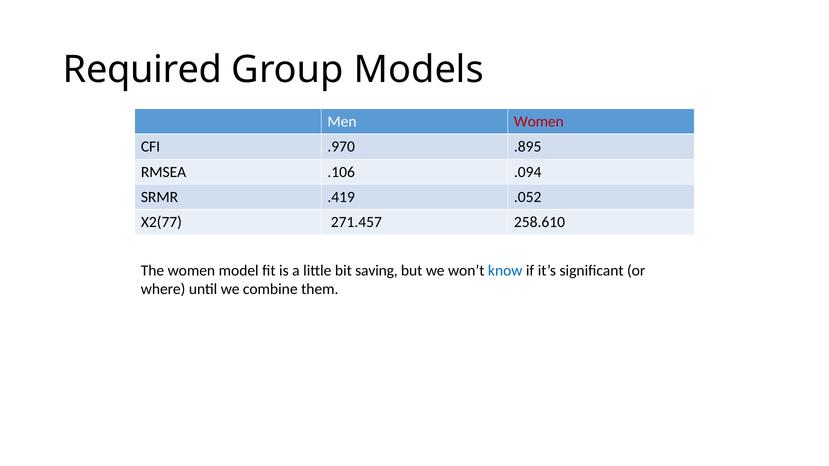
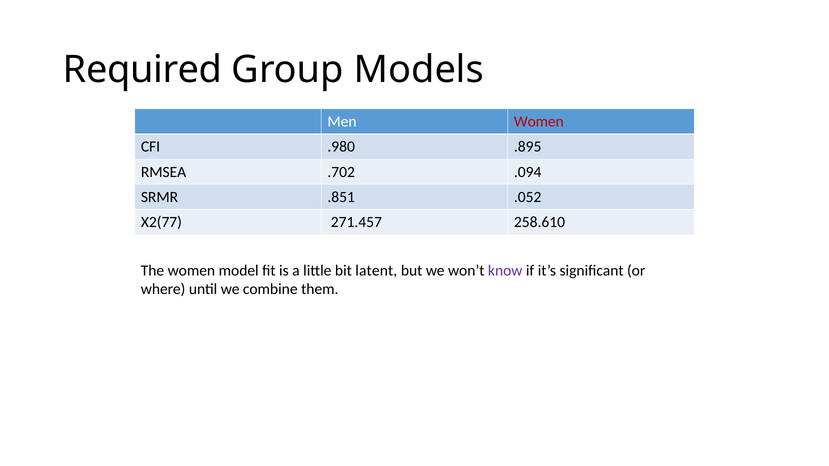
.970: .970 -> .980 (341, 147)
.106: .106 -> .702 (341, 172)
.419: .419 -> .851 (341, 197)
saving: saving -> latent (376, 271)
know colour: blue -> purple (505, 271)
